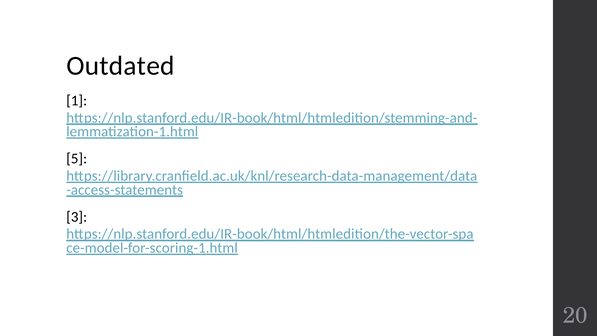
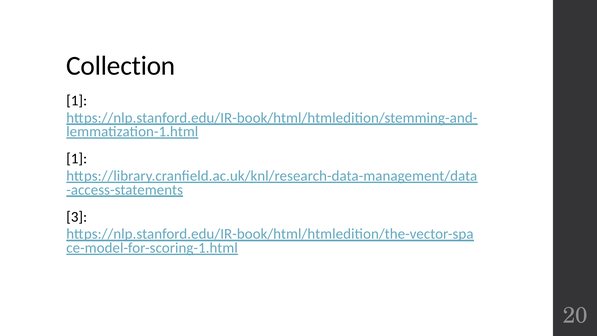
Outdated: Outdated -> Collection (121, 66)
5: 5 -> 1 (77, 159)
